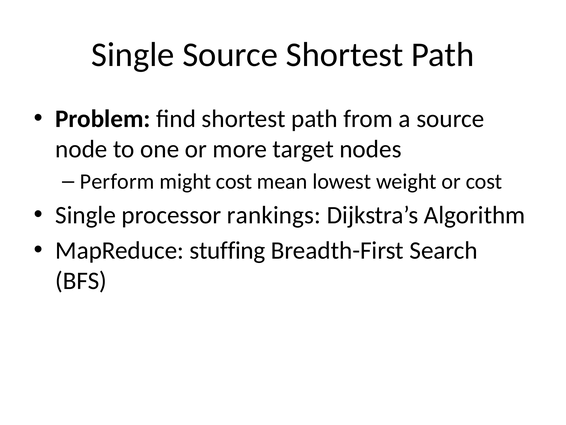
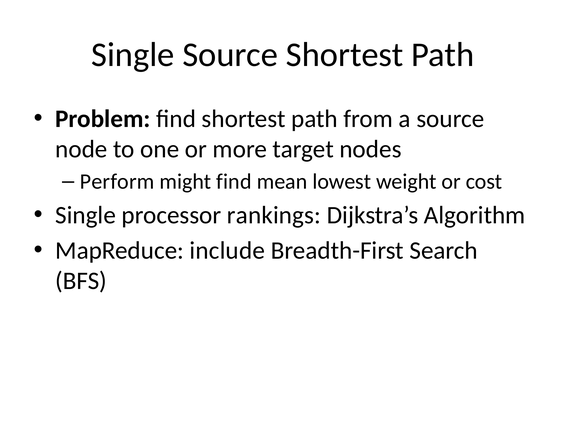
might cost: cost -> find (234, 181)
stuffing: stuffing -> include (227, 250)
